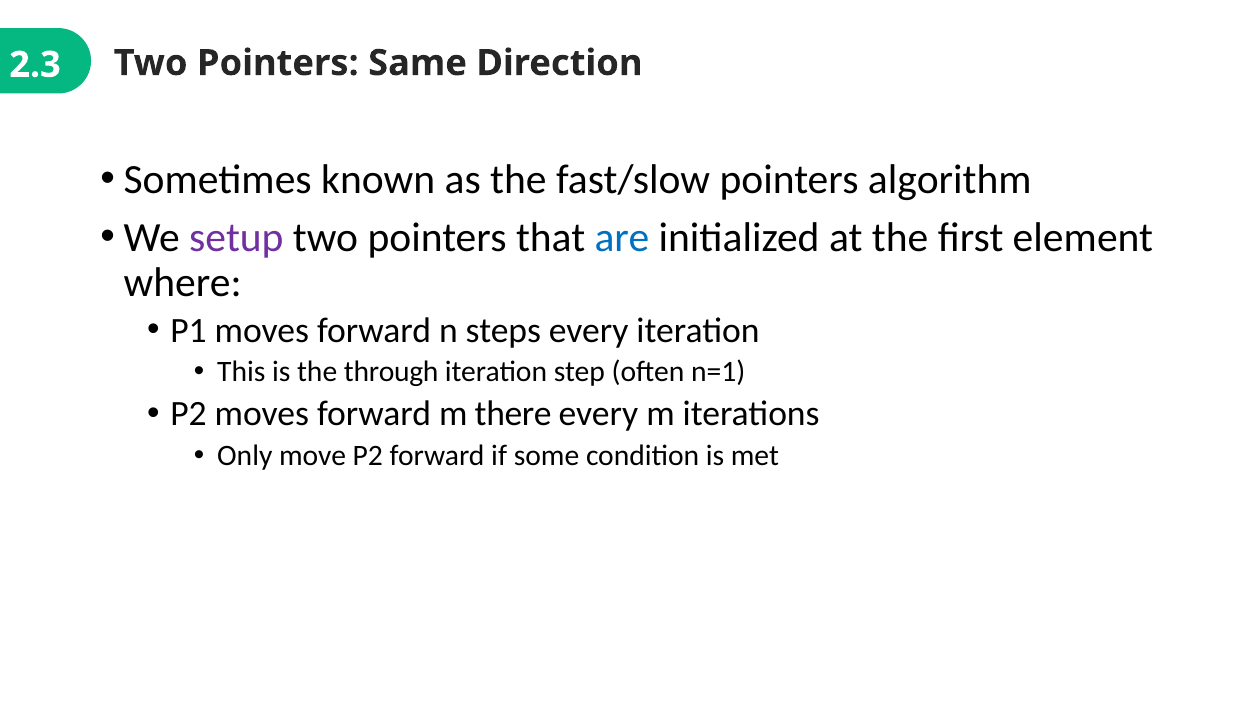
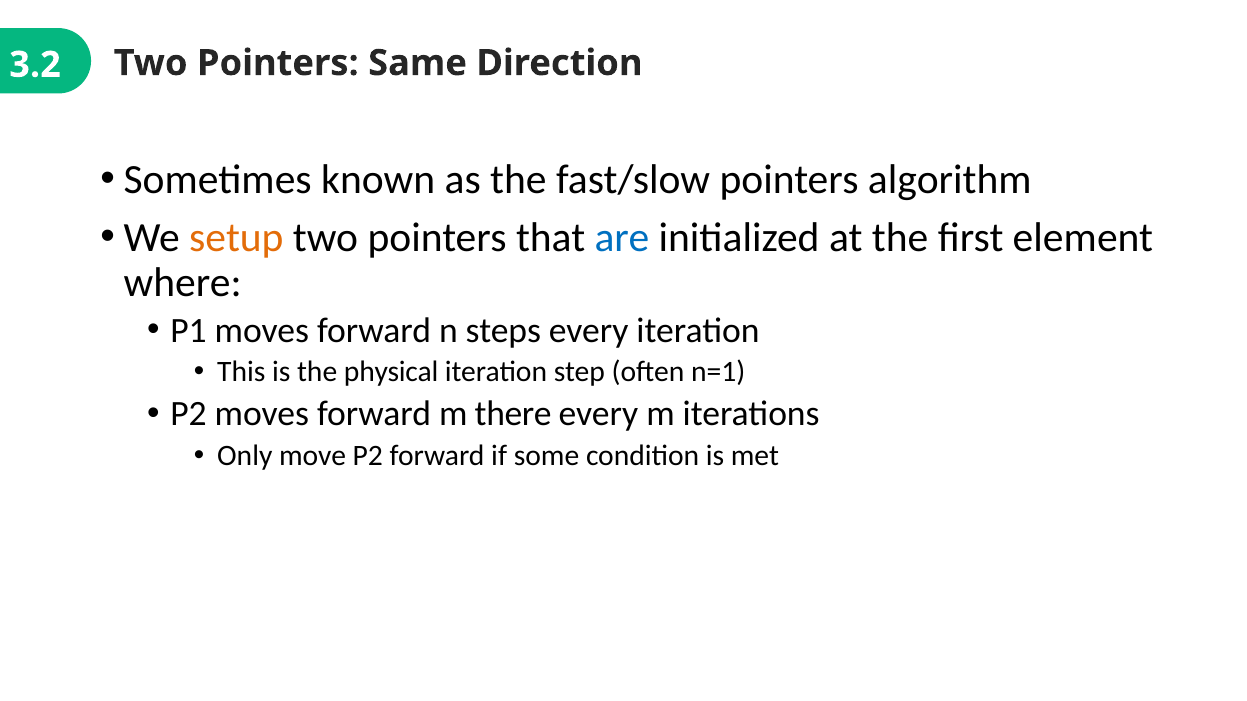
2.3: 2.3 -> 3.2 (35, 65)
setup colour: purple -> orange (236, 238)
through: through -> physical (391, 372)
